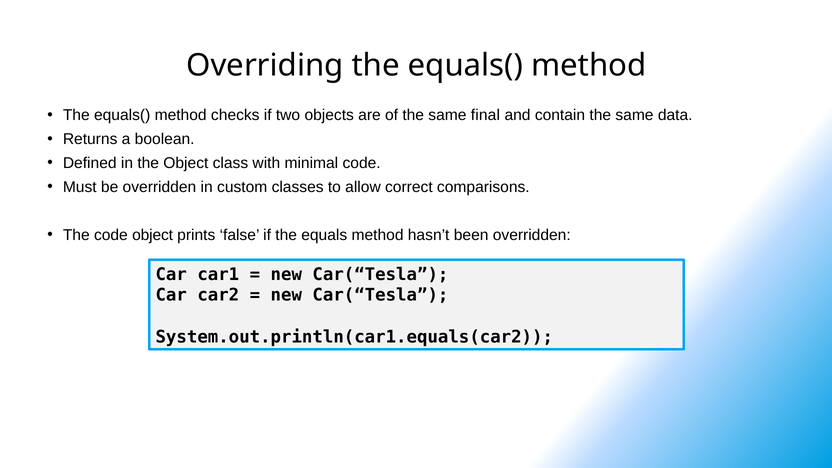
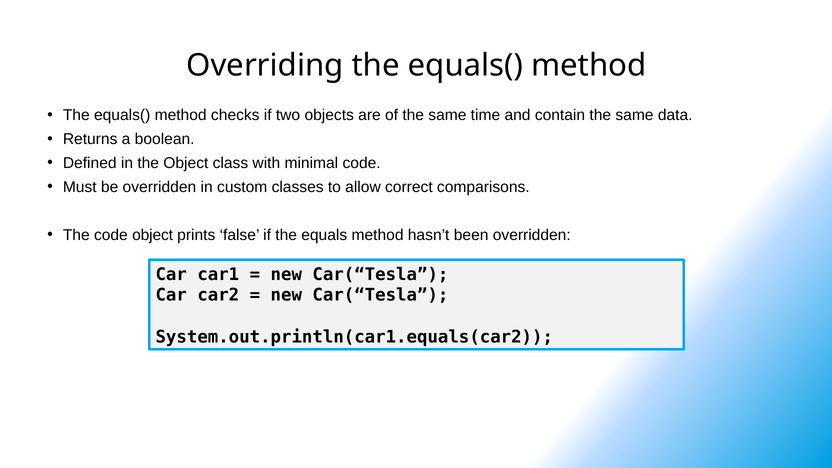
final: final -> time (485, 115)
